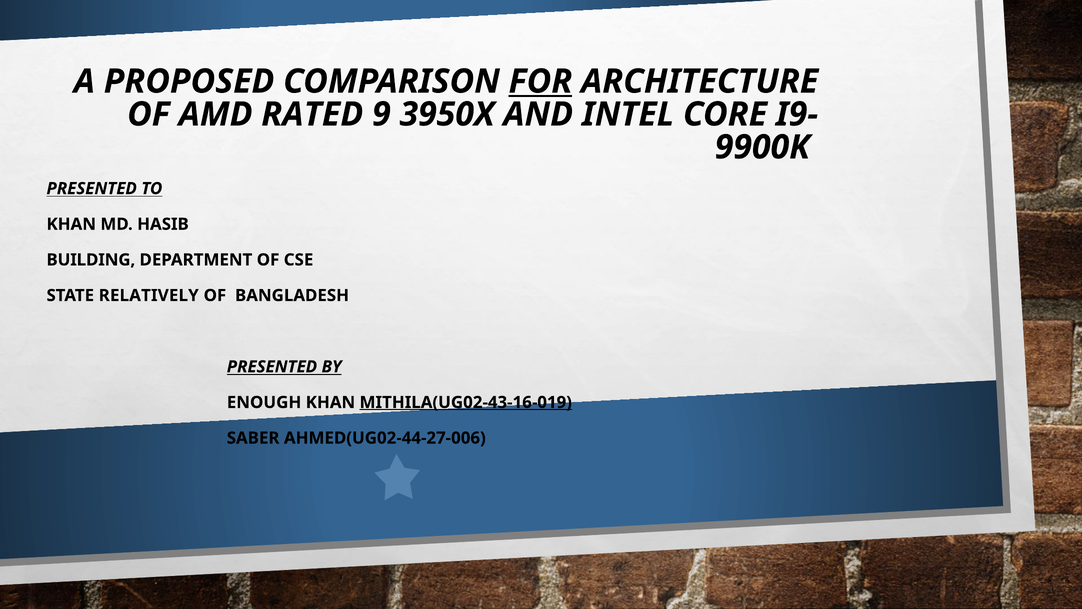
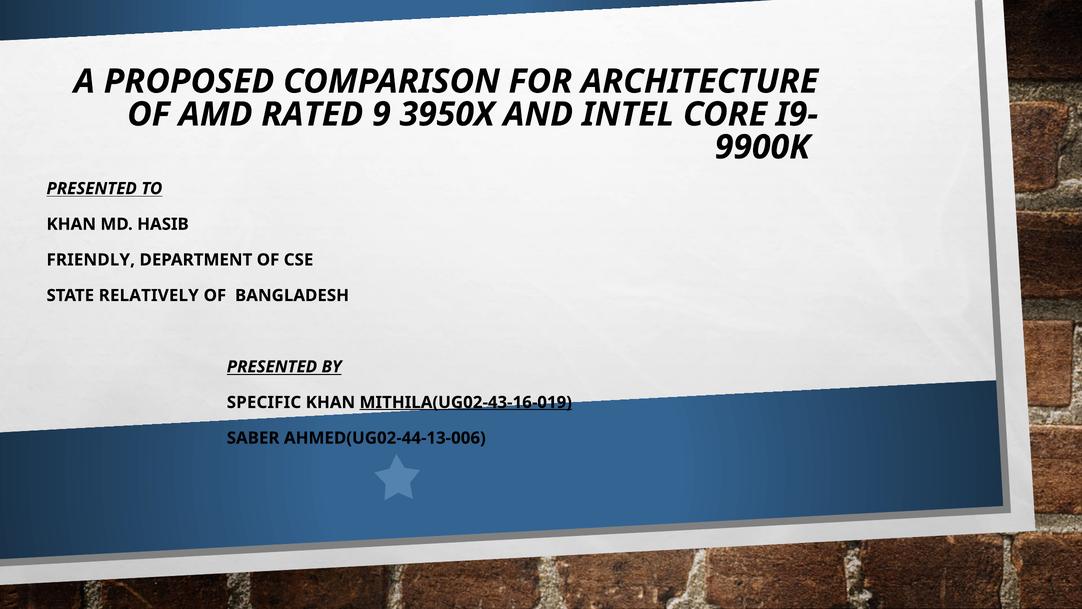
FOR underline: present -> none (540, 81)
BUILDING: BUILDING -> FRIENDLY (91, 260)
ENOUGH: ENOUGH -> SPECIFIC (264, 402)
AHMED(UG02-44-27-006: AHMED(UG02-44-27-006 -> AHMED(UG02-44-13-006 (385, 438)
